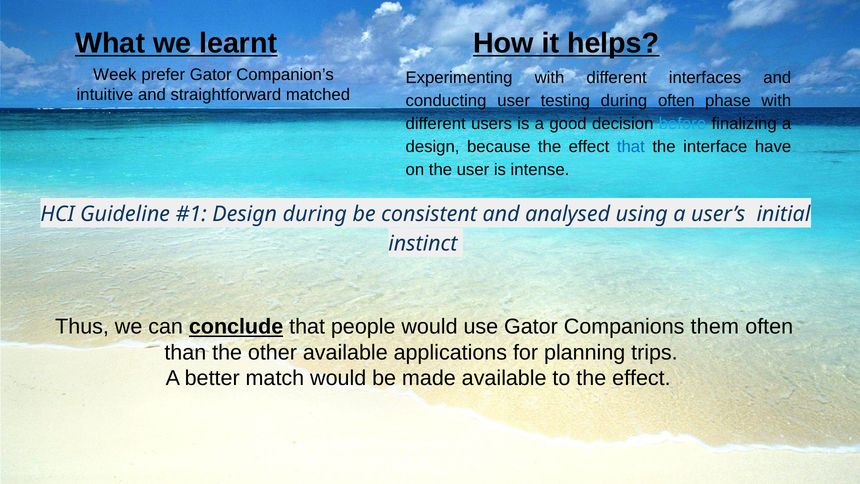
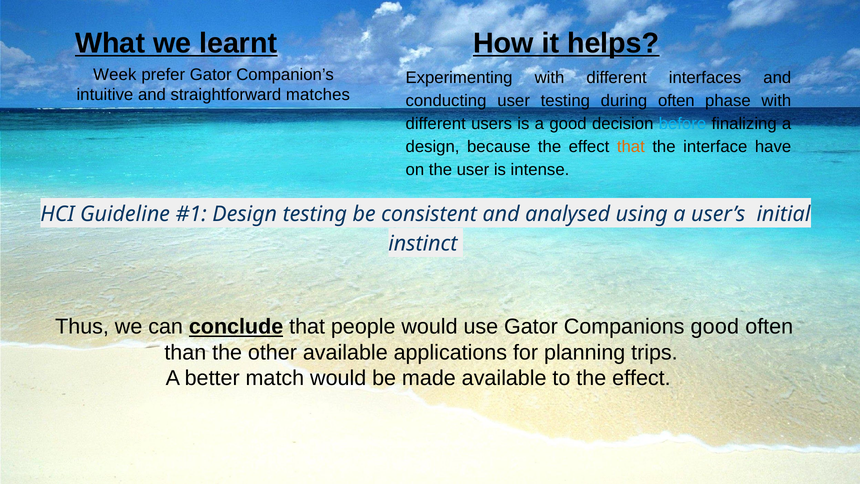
matched: matched -> matches (318, 95)
that colour: blue -> orange (631, 147)
Design during: during -> testing (315, 214)
Companions them: them -> good (715, 327)
